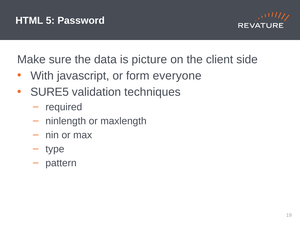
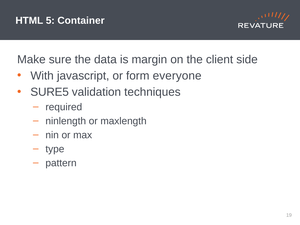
Password: Password -> Container (81, 21)
picture: picture -> margin (149, 59)
